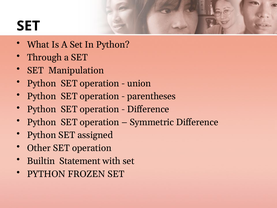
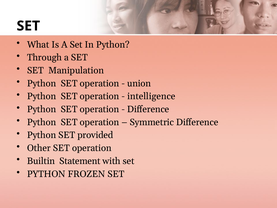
parentheses: parentheses -> intelligence (151, 96)
assigned: assigned -> provided (95, 135)
